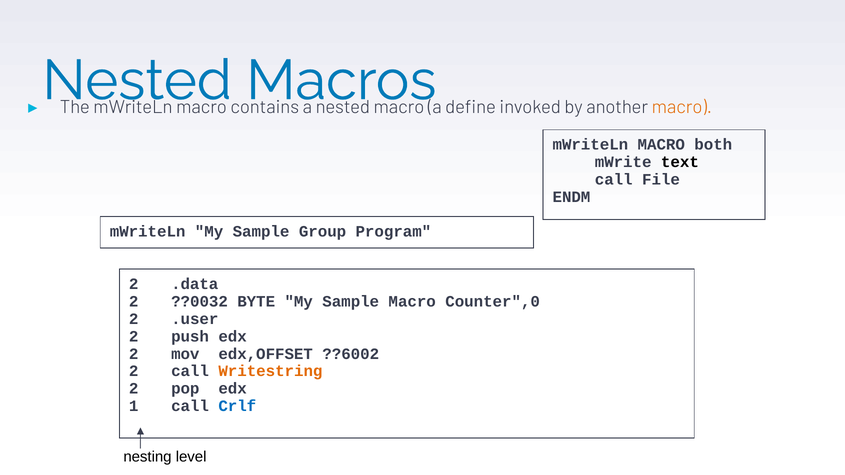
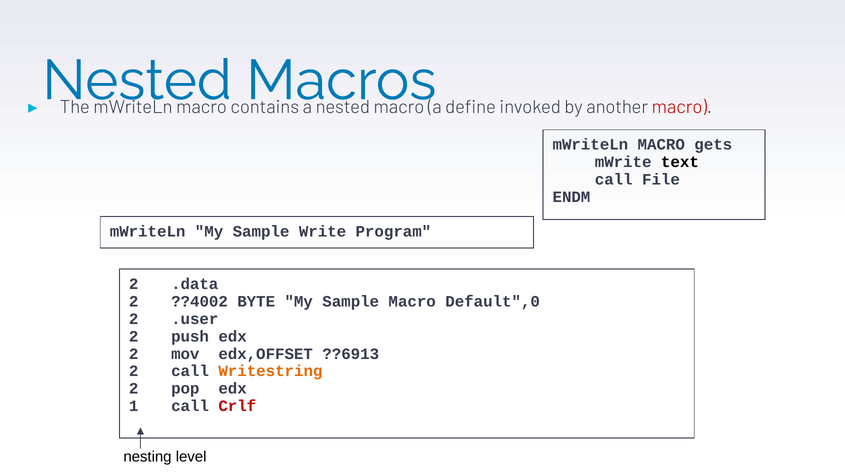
macro colour: orange -> red (682, 107)
both: both -> gets (713, 145)
Group: Group -> Write (323, 232)
??0032: ??0032 -> ??4002 (200, 302)
Counter",0: Counter",0 -> Default",0 (493, 302)
??6002: ??6002 -> ??6913 (351, 354)
Crlf colour: blue -> red (237, 406)
